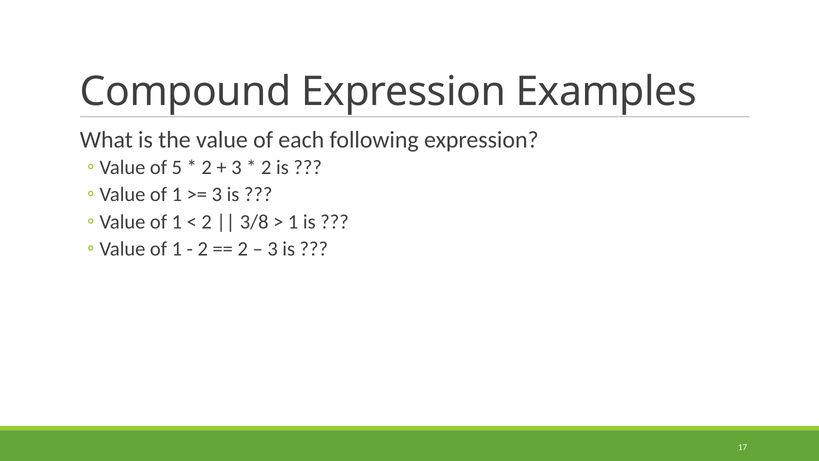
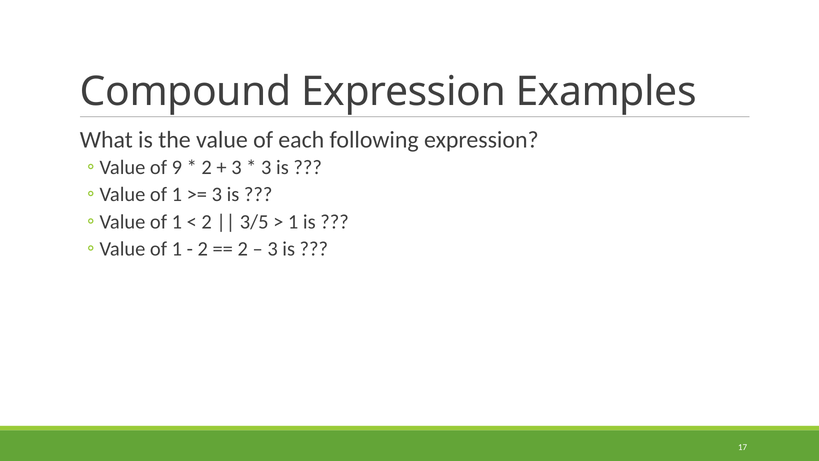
5: 5 -> 9 (177, 167)
2: 2 -> 3 (266, 167)
3/8: 3/8 -> 3/5 (254, 222)
